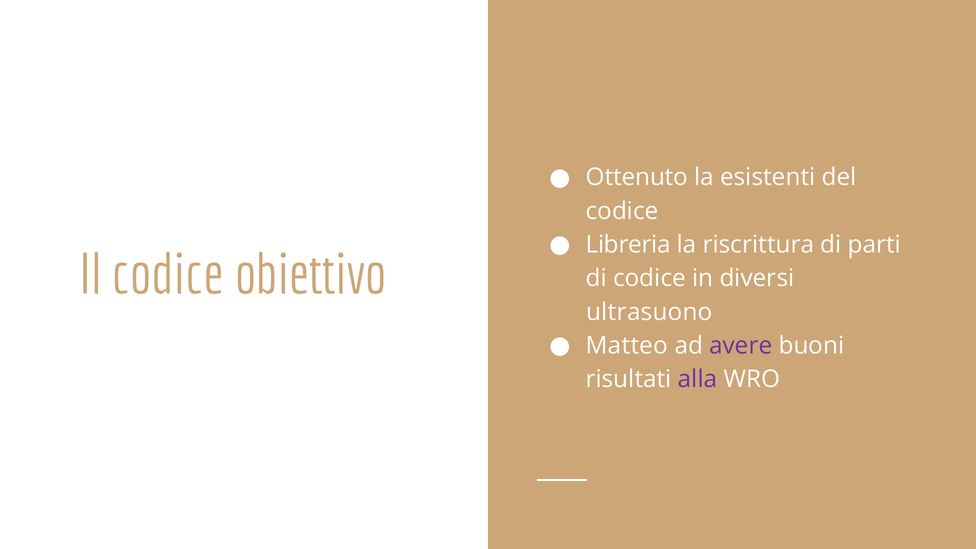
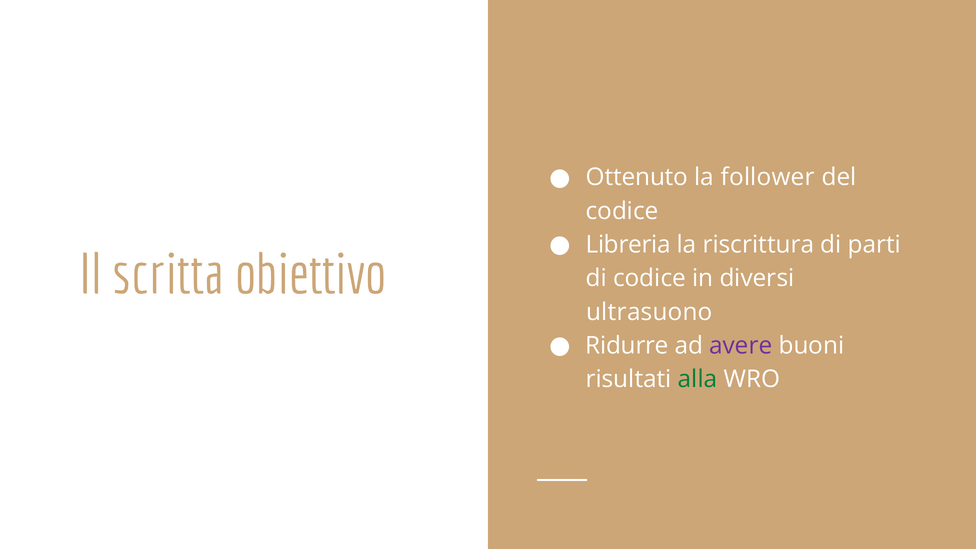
esistenti: esistenti -> follower (768, 177)
Il codice: codice -> scritta (168, 275)
Matteo: Matteo -> Ridurre (627, 346)
alla colour: purple -> green (698, 379)
